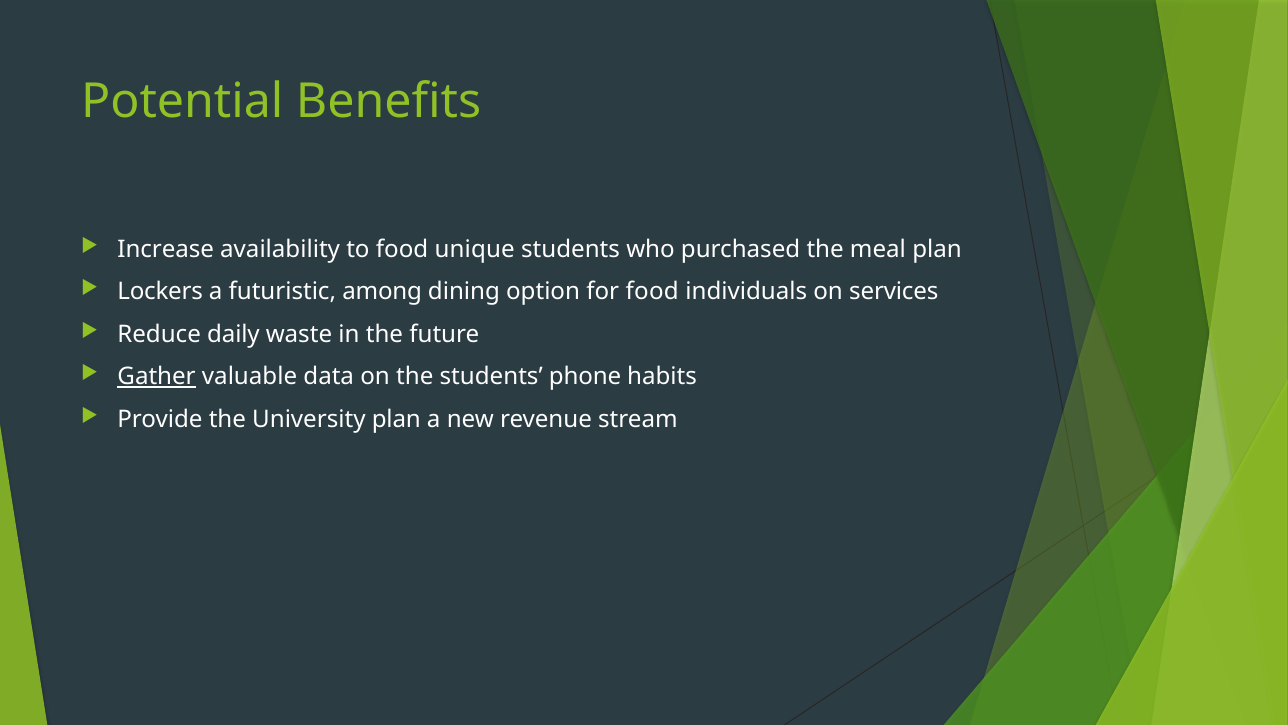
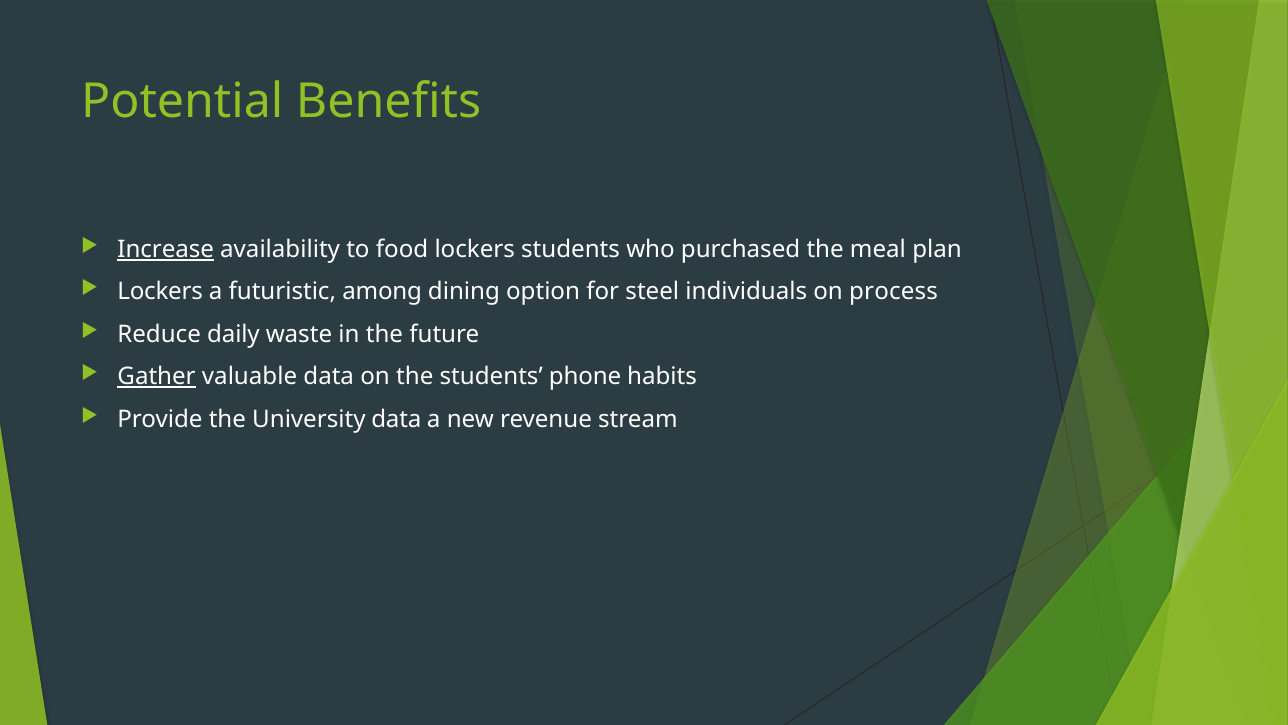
Increase underline: none -> present (166, 249)
food unique: unique -> lockers (475, 249)
for food: food -> steel (652, 292)
services: services -> process (894, 292)
University plan: plan -> data (396, 419)
